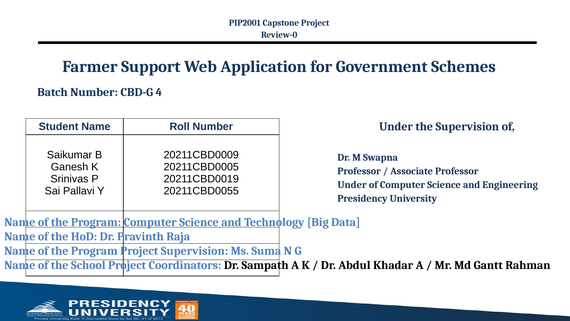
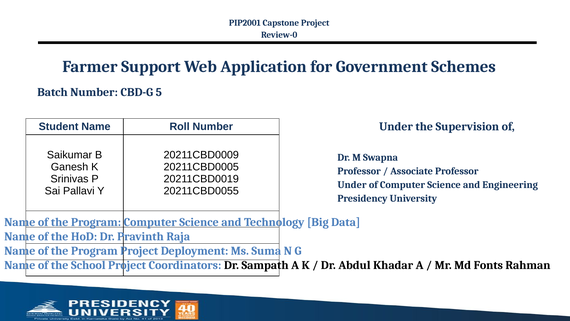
4: 4 -> 5 (159, 92)
Project Supervision: Supervision -> Deployment (195, 251)
Gantt: Gantt -> Fonts (488, 265)
